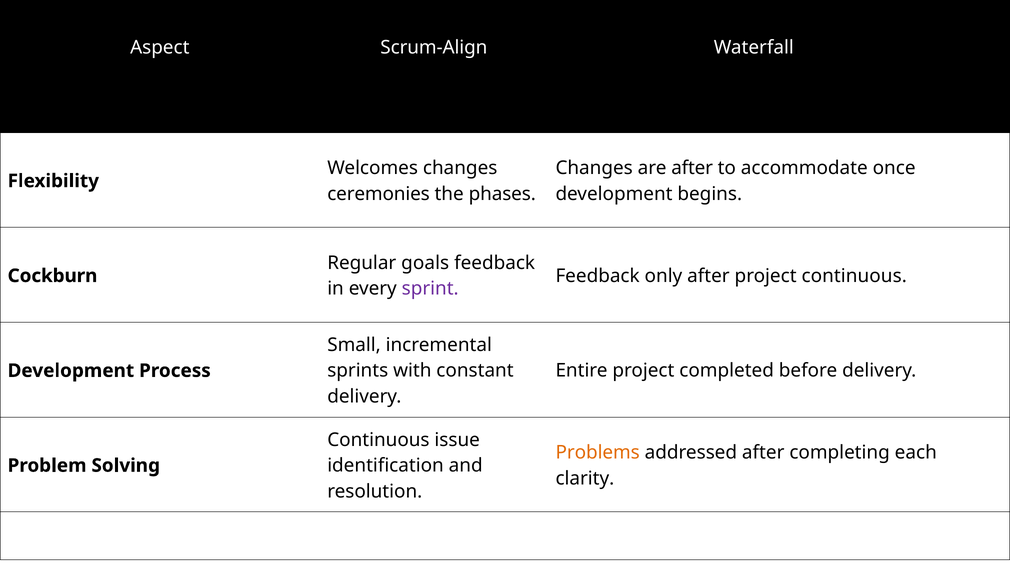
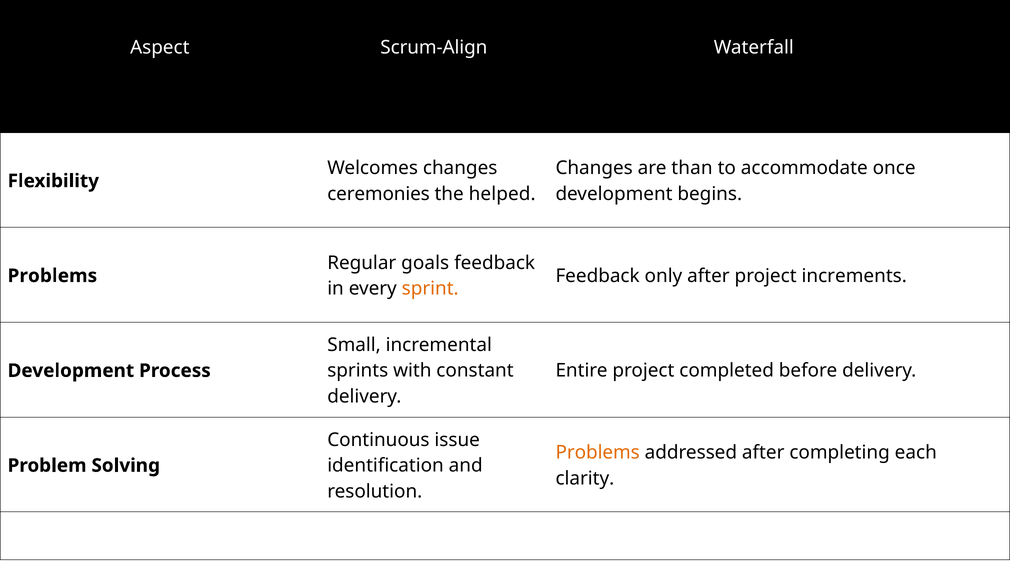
are after: after -> than (692, 168)
phases: phases -> helped (502, 194)
project continuous: continuous -> increments (854, 276)
Cockburn: Cockburn -> Problems (52, 276)
sprint colour: purple -> orange (430, 289)
